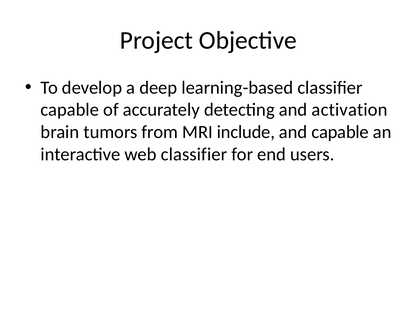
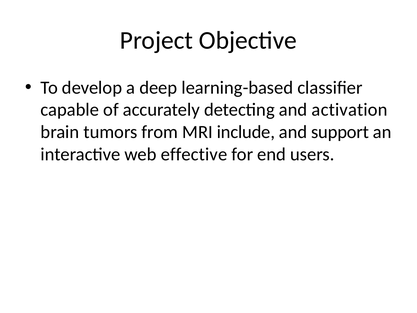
and capable: capable -> support (340, 132)
web classifier: classifier -> effective (194, 154)
